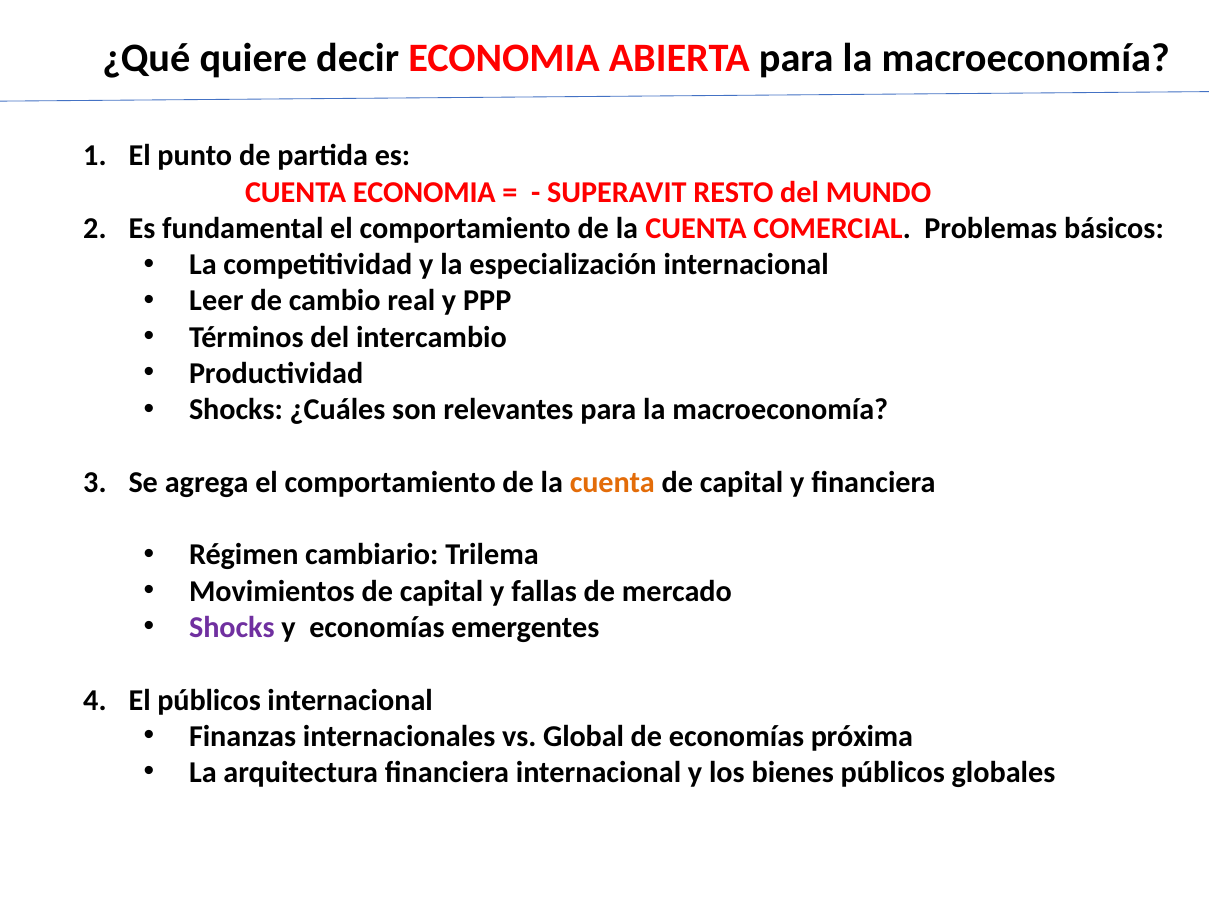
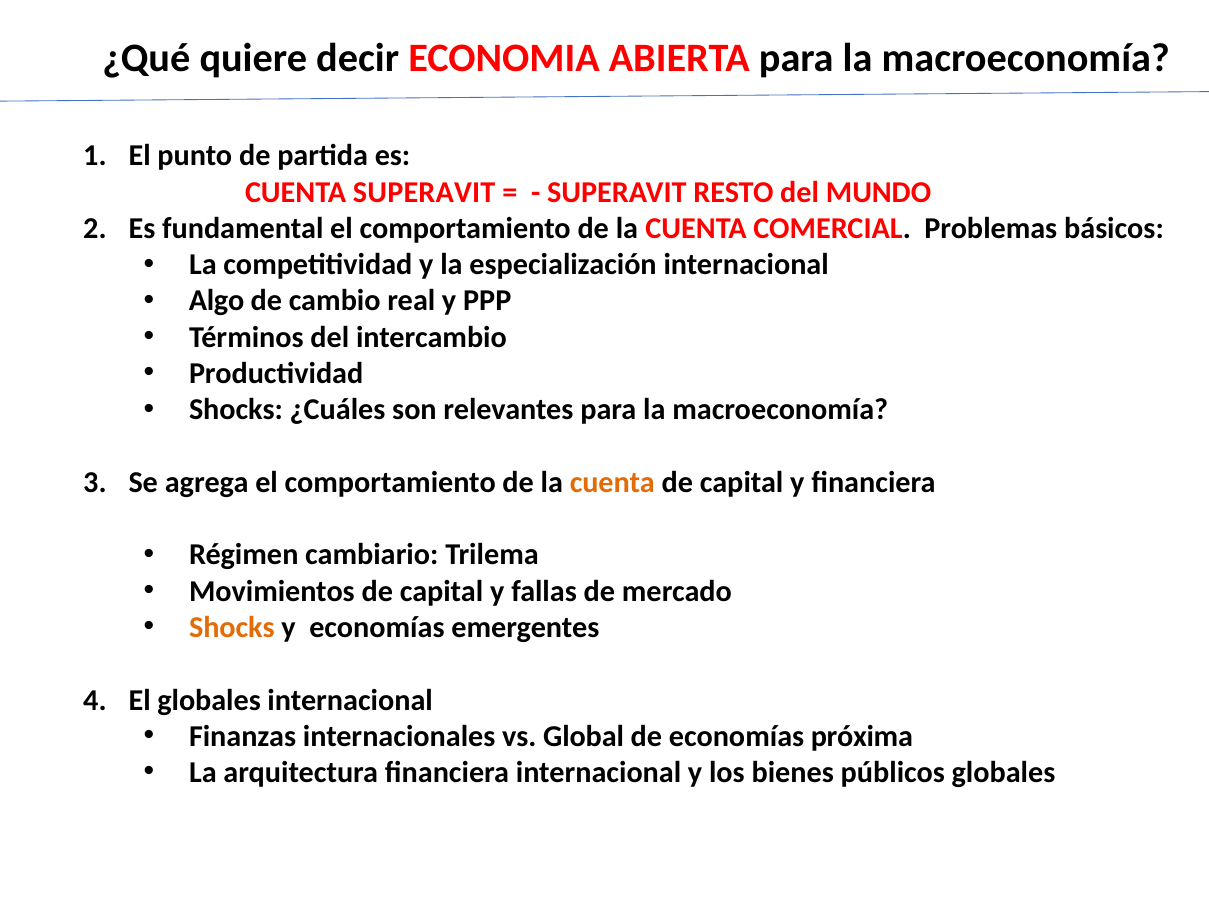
CUENTA ECONOMIA: ECONOMIA -> SUPERAVIT (424, 192)
Leer: Leer -> Algo (217, 301)
Shocks colour: purple -> orange (232, 627)
El públicos: públicos -> globales (209, 700)
